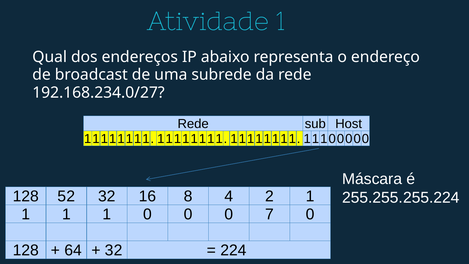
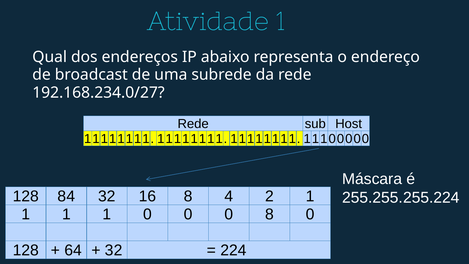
52: 52 -> 84 (66, 196)
0 7: 7 -> 8 (269, 214)
